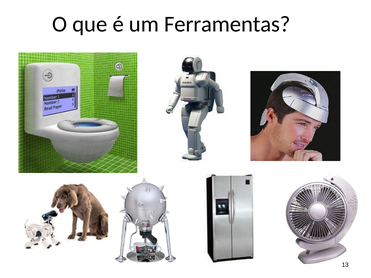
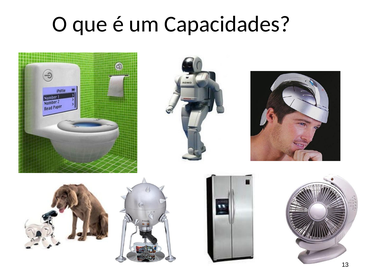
Ferramentas: Ferramentas -> Capacidades (227, 24)
